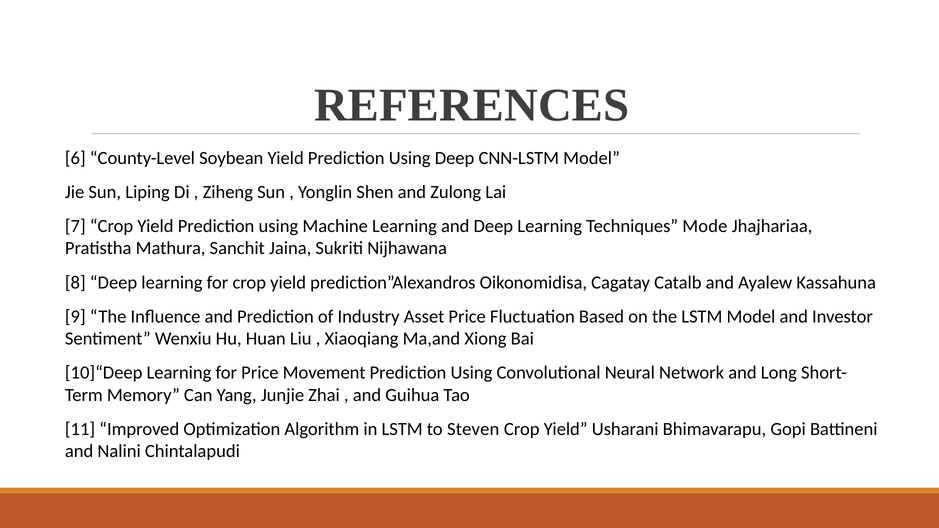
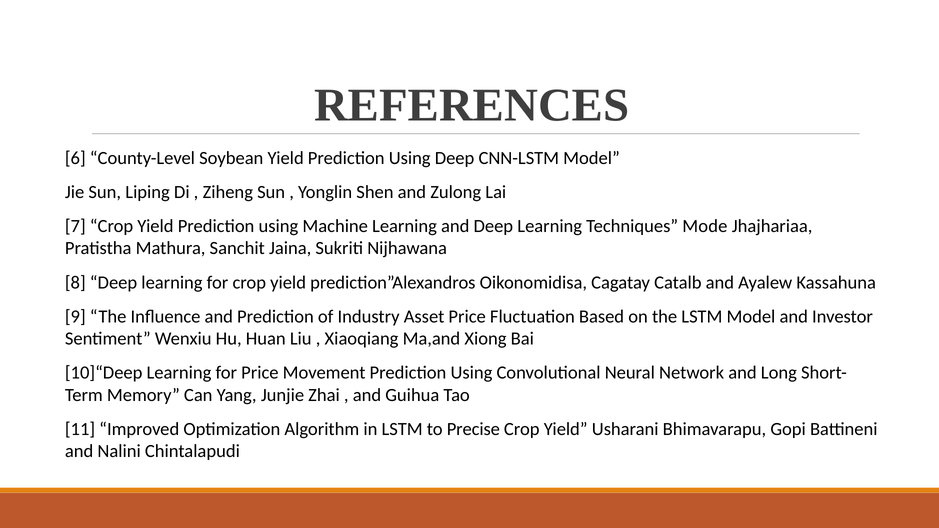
Steven: Steven -> Precise (473, 429)
